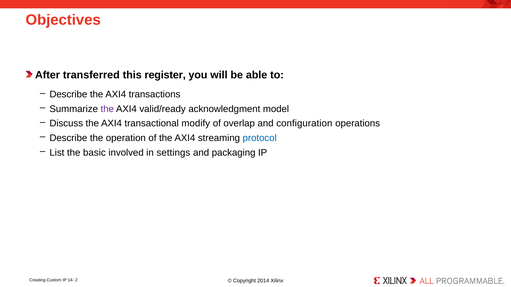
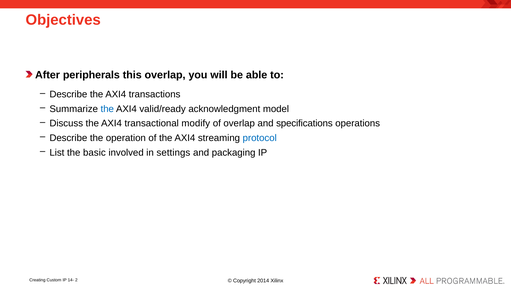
transferred: transferred -> peripherals (91, 75)
this register: register -> overlap (165, 75)
the colour: purple -> blue (107, 109)
configuration: configuration -> specifications (304, 124)
